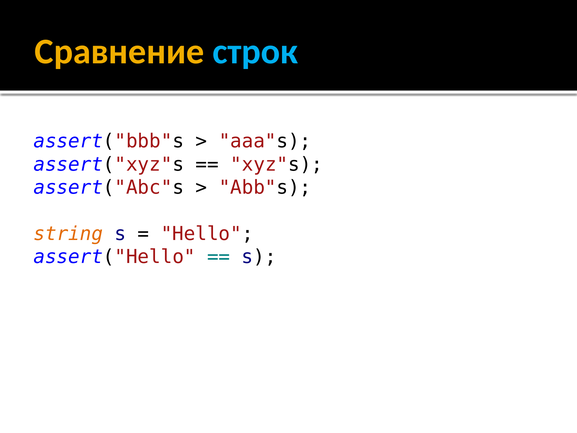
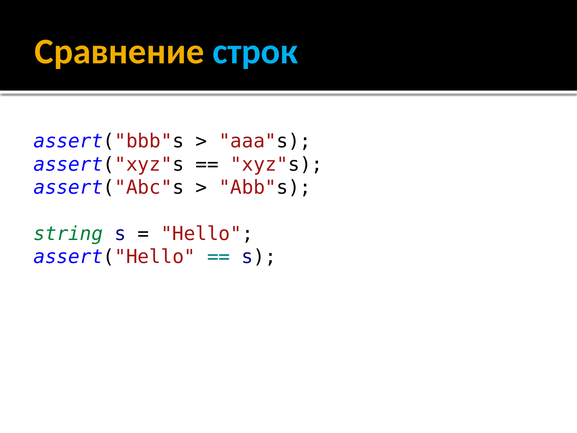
string colour: orange -> green (68, 234)
